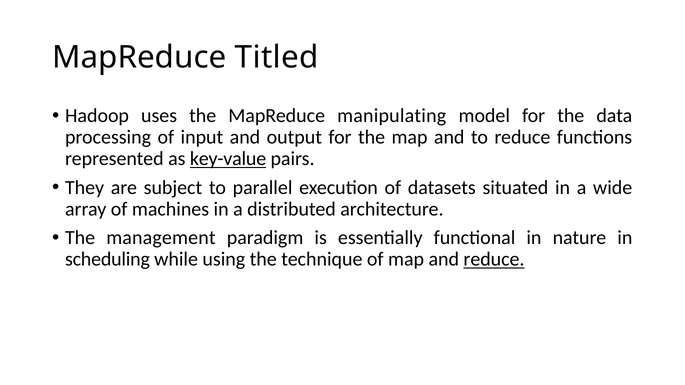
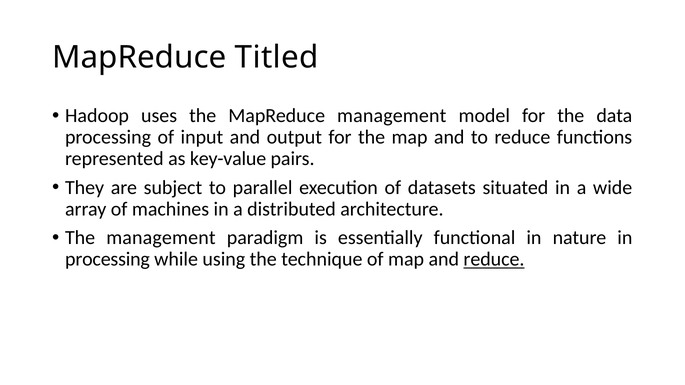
MapReduce manipulating: manipulating -> management (392, 116)
key-value underline: present -> none (228, 159)
scheduling: scheduling -> processing (107, 260)
